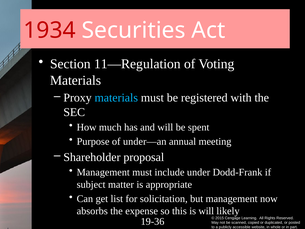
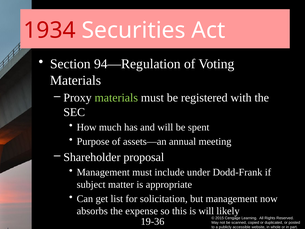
11—Regulation: 11—Regulation -> 94—Regulation (137, 64)
materials colour: light blue -> light green (116, 98)
under—an: under—an -> assets—an (145, 141)
